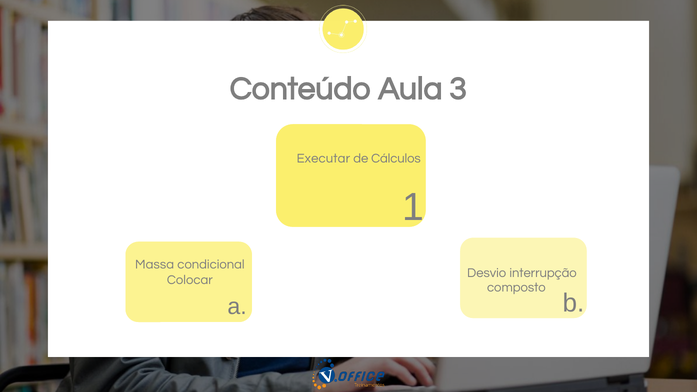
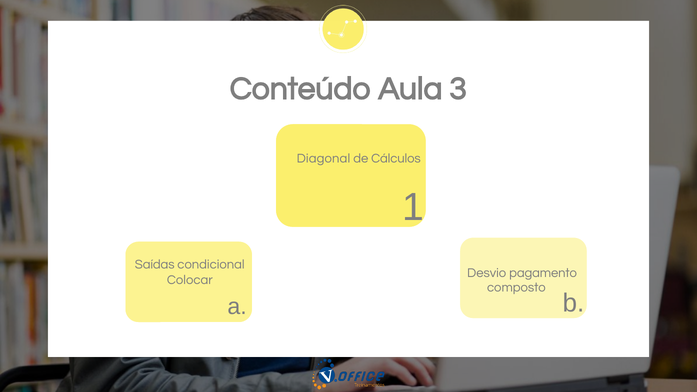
Executar: Executar -> Diagonal (323, 158)
Massa: Massa -> Saídas (155, 264)
interrupção: interrupção -> pagamento (543, 273)
